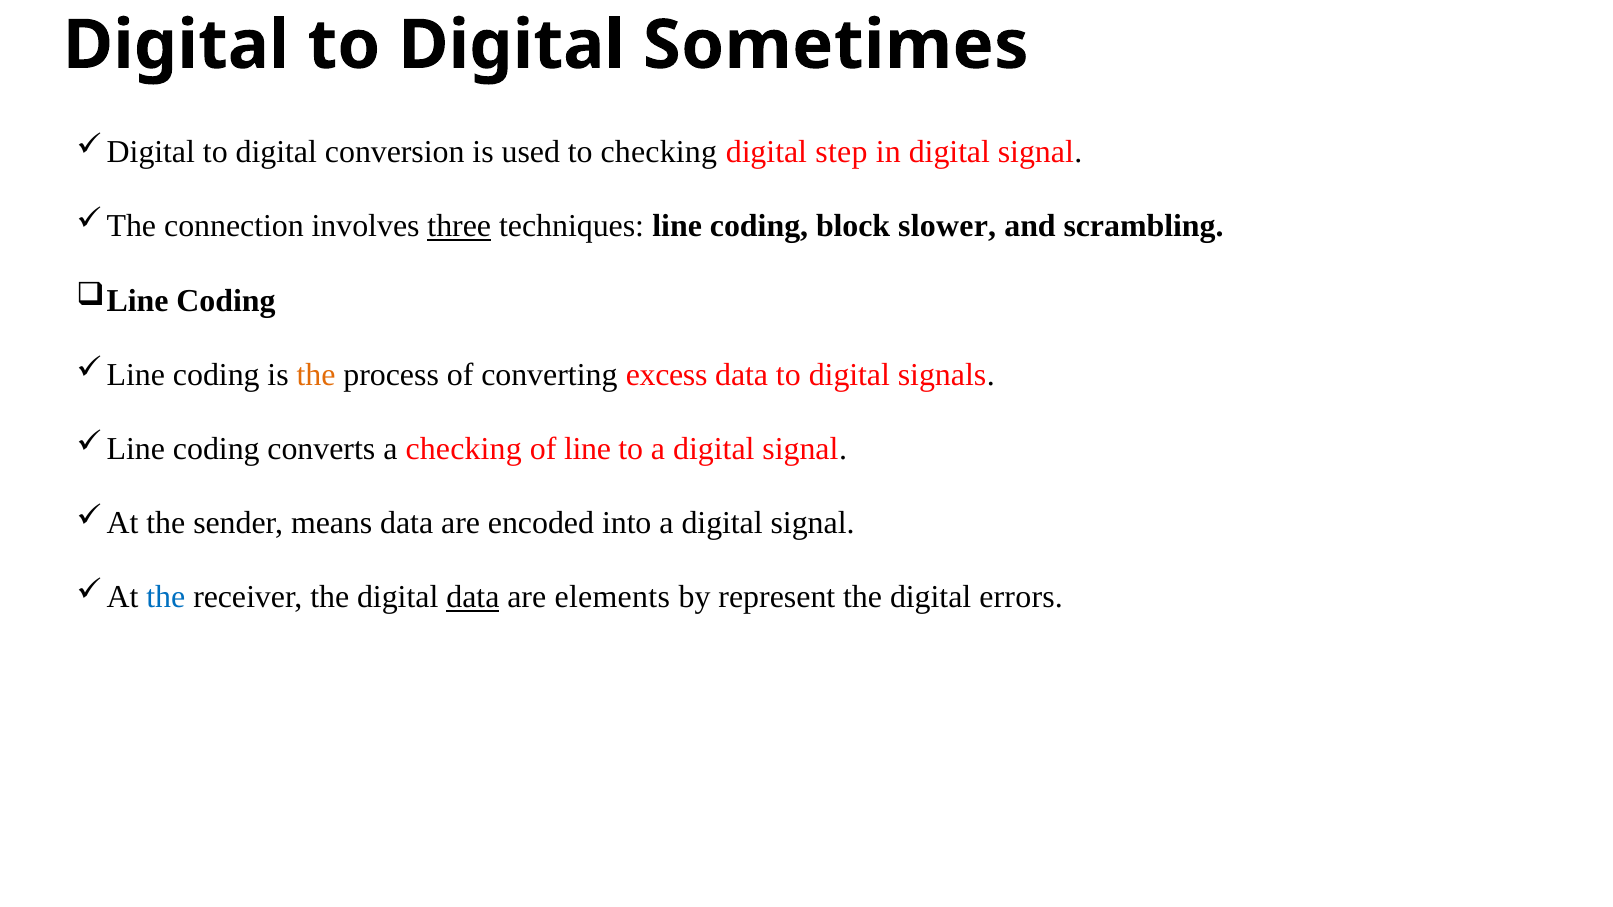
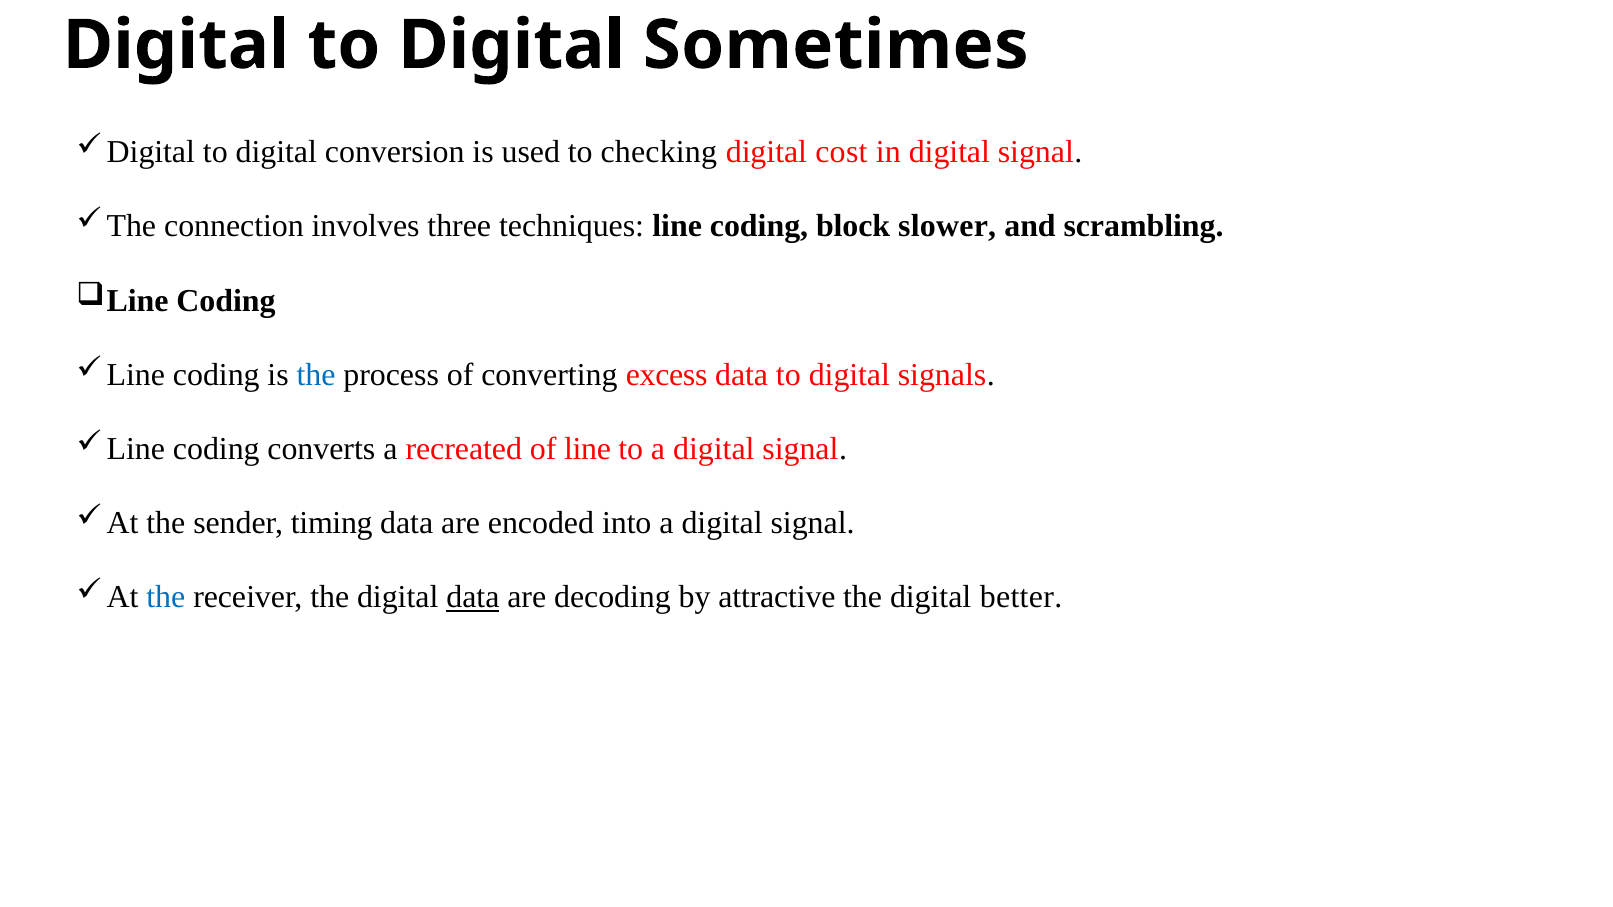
step: step -> cost (841, 152)
three underline: present -> none (459, 226)
the colour: orange -> blue (316, 375)
a checking: checking -> recreated (464, 449)
means: means -> timing (332, 523)
elements: elements -> decoding (612, 598)
represent: represent -> attractive (777, 598)
errors: errors -> better (1021, 598)
